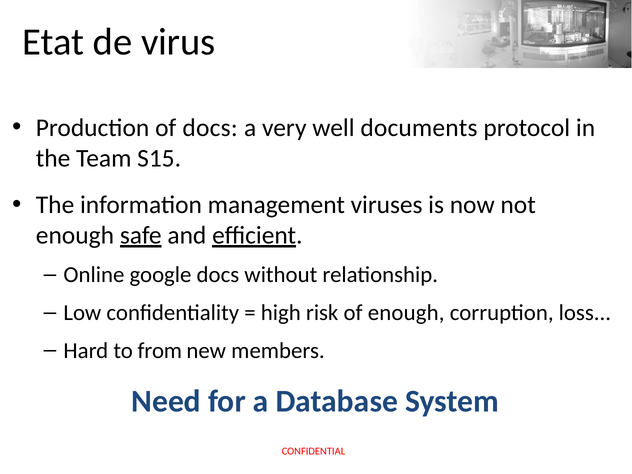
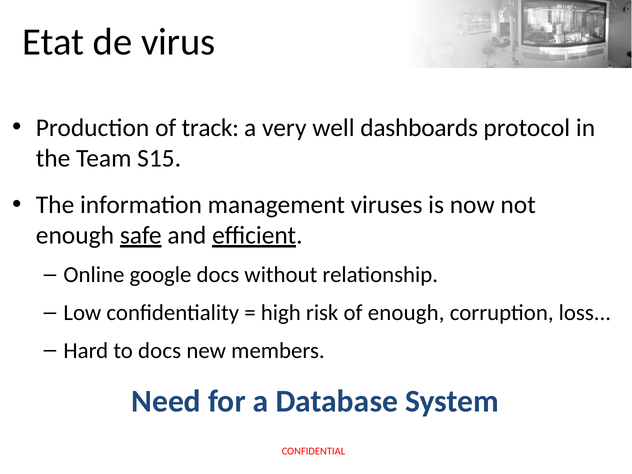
of docs: docs -> track (210, 128)
documents: documents -> dashboards (419, 128)
to from: from -> docs (160, 351)
